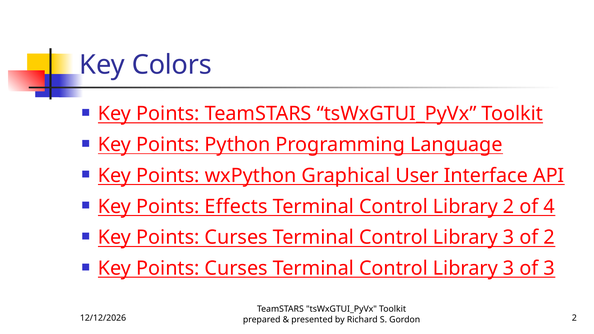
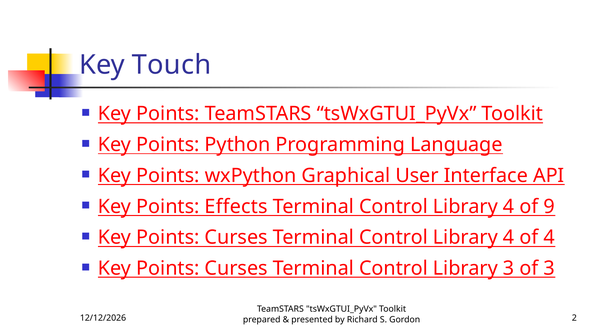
Colors: Colors -> Touch (172, 65)
2: 2 -> 4 (509, 207)
4: 4 -> 9 (549, 207)
3: 3 -> 4 (509, 237)
of 2: 2 -> 4 (549, 237)
